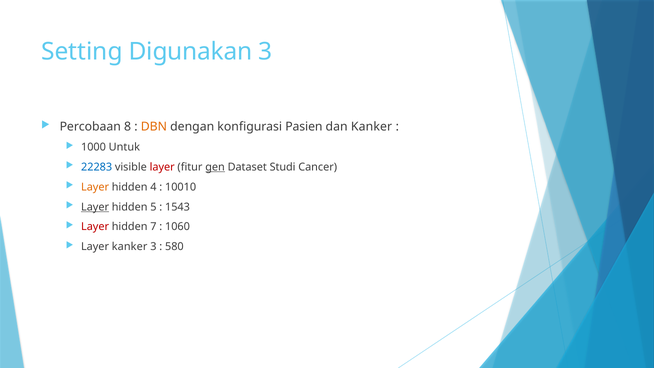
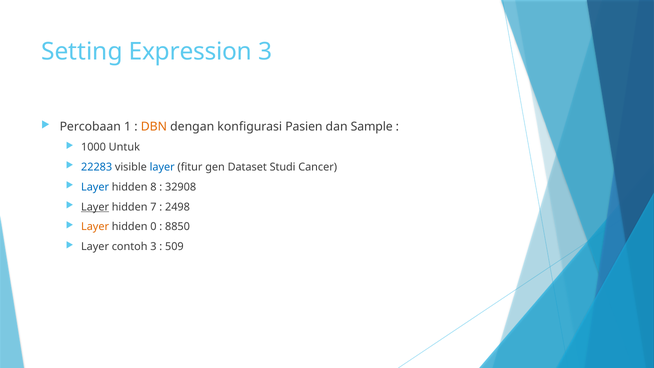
Digunakan: Digunakan -> Expression (191, 52)
8: 8 -> 1 (128, 127)
dan Kanker: Kanker -> Sample (372, 127)
layer colour: red -> blue (162, 167)
gen underline: present -> none (215, 167)
Layer colour: orange -> blue (95, 187)
4: 4 -> 8 (153, 187)
10010: 10010 -> 32908 (181, 187)
5: 5 -> 7 (153, 207)
1543: 1543 -> 2498 (177, 207)
Layer colour: red -> orange (95, 227)
7: 7 -> 0 (153, 227)
1060: 1060 -> 8850 (177, 227)
Layer kanker: kanker -> contoh (130, 247)
580: 580 -> 509 (174, 247)
